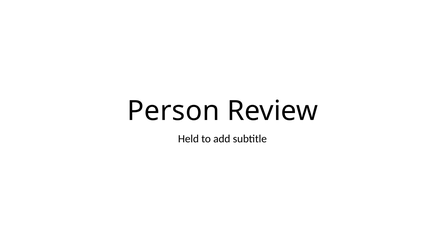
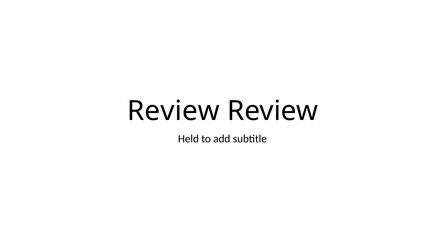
Person: Person -> Review (173, 111)
